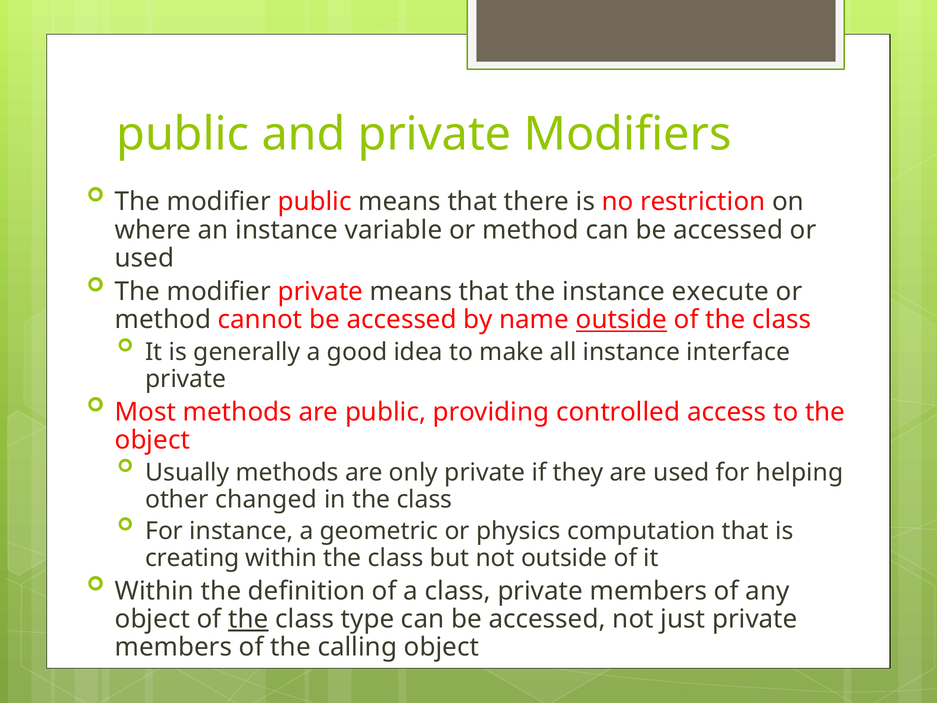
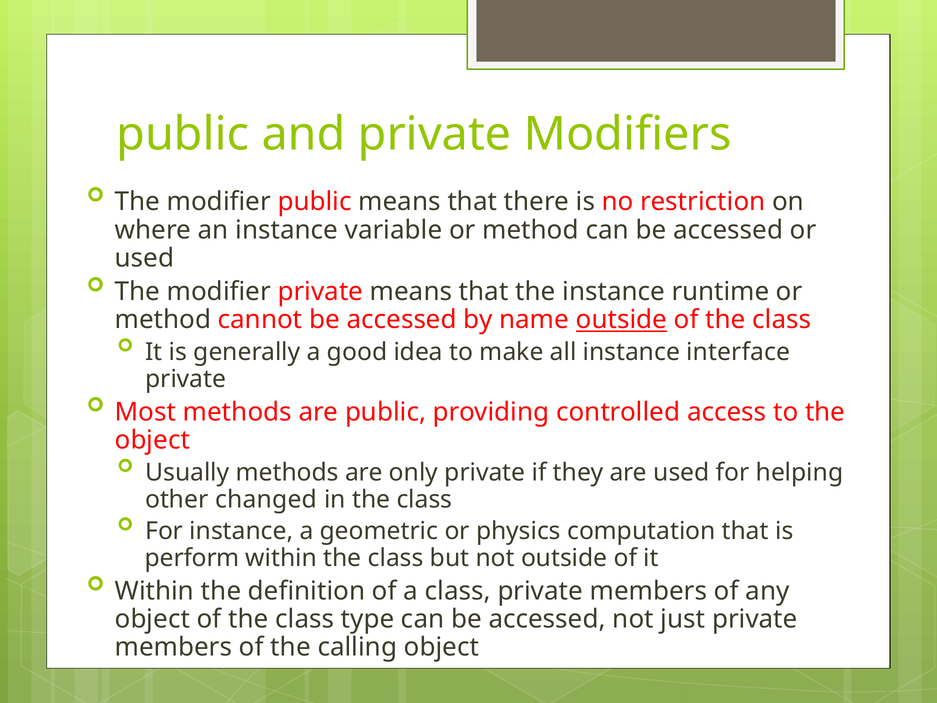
execute: execute -> runtime (721, 292)
creating: creating -> perform (192, 558)
the underline: present -> none (248, 619)
